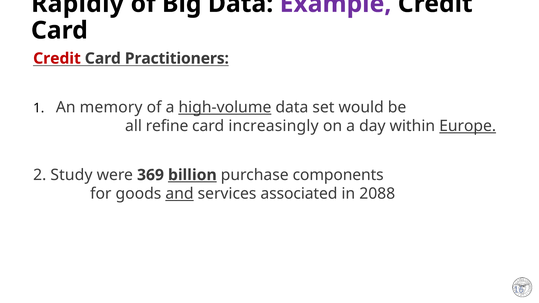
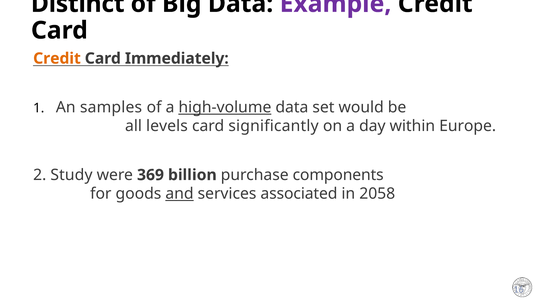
Rapidly: Rapidly -> Distinct (78, 4)
Credit colour: red -> orange (57, 58)
Practitioners: Practitioners -> Immediately (177, 58)
memory: memory -> samples (111, 107)
refine: refine -> levels (167, 126)
increasingly: increasingly -> significantly (273, 126)
Europe underline: present -> none (468, 126)
billion underline: present -> none (192, 175)
2088: 2088 -> 2058 (377, 194)
